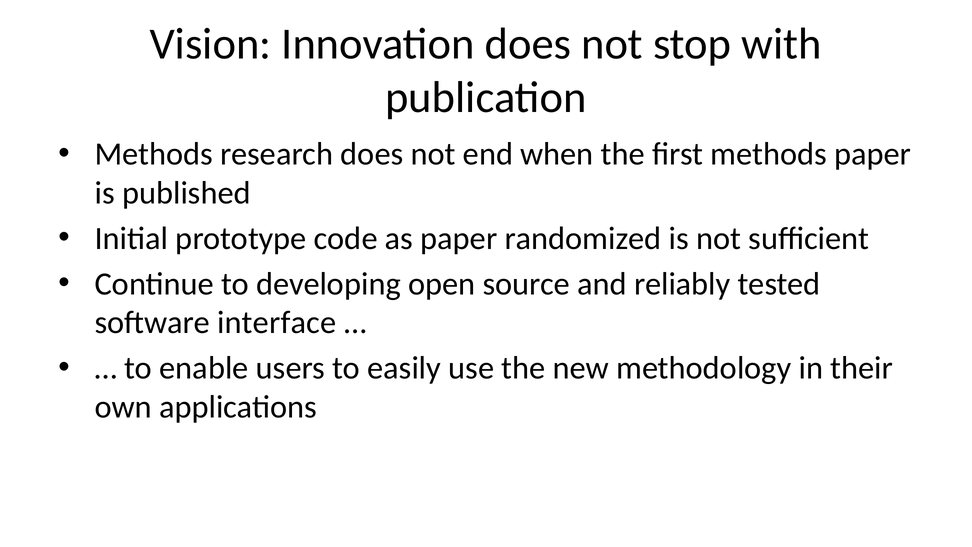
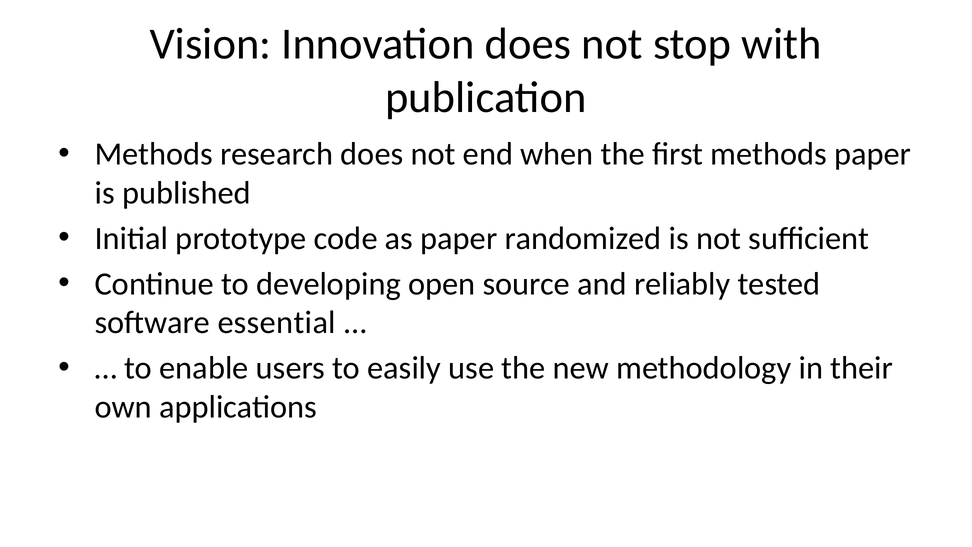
interface: interface -> essential (277, 323)
